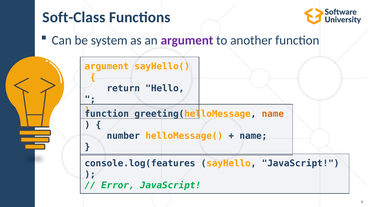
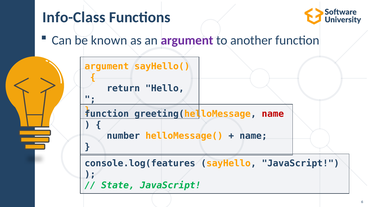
Soft-Class: Soft-Class -> Info-Class (74, 17)
system: system -> known (109, 40)
name colour: orange -> red (273, 114)
Error: Error -> State (118, 185)
